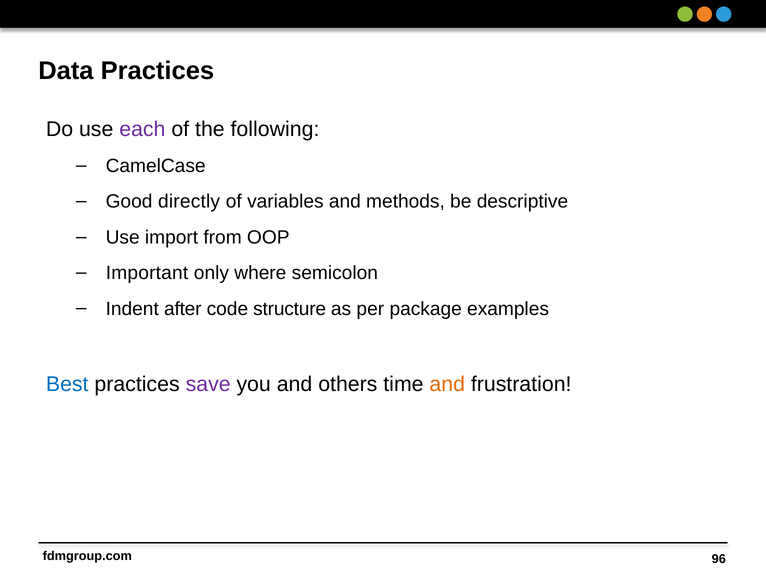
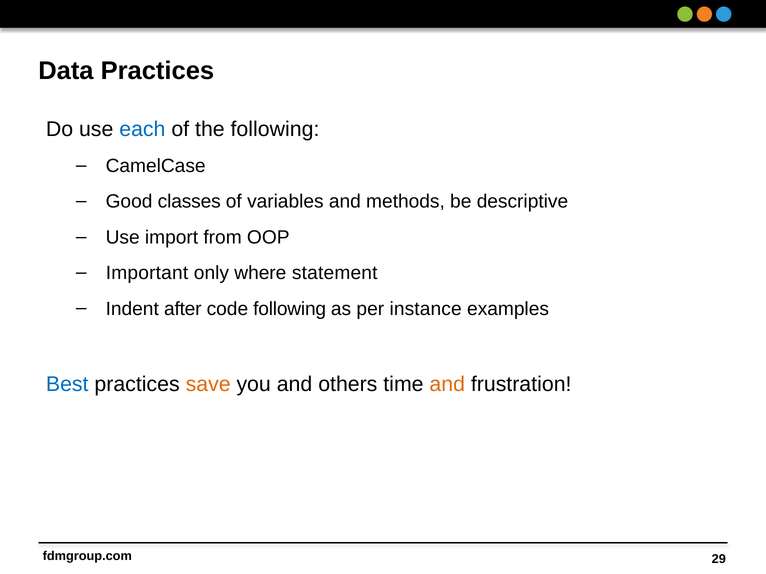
each colour: purple -> blue (142, 129)
directly: directly -> classes (189, 202)
semicolon: semicolon -> statement (335, 273)
code structure: structure -> following (290, 309)
package: package -> instance (426, 309)
save colour: purple -> orange (208, 384)
96: 96 -> 29 (719, 559)
